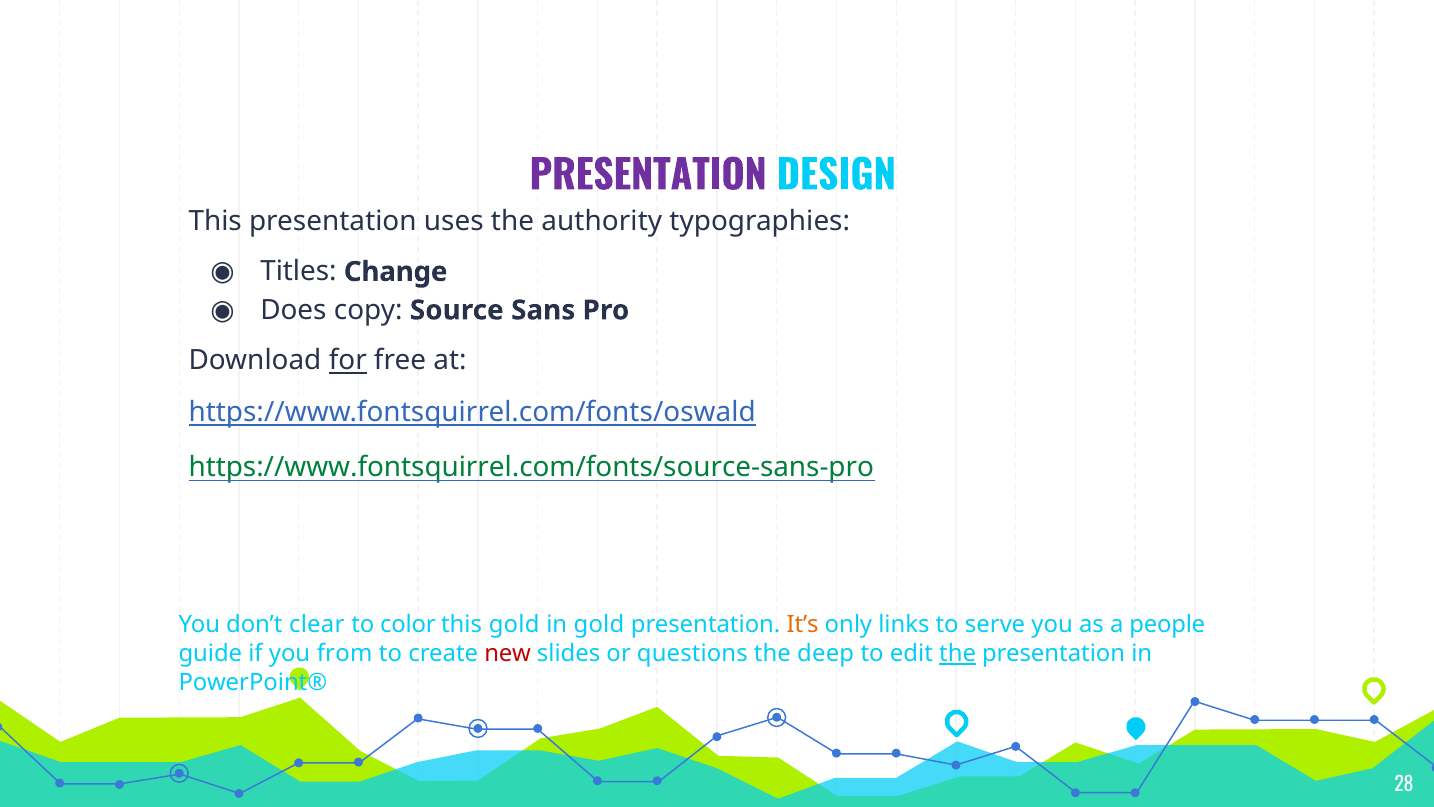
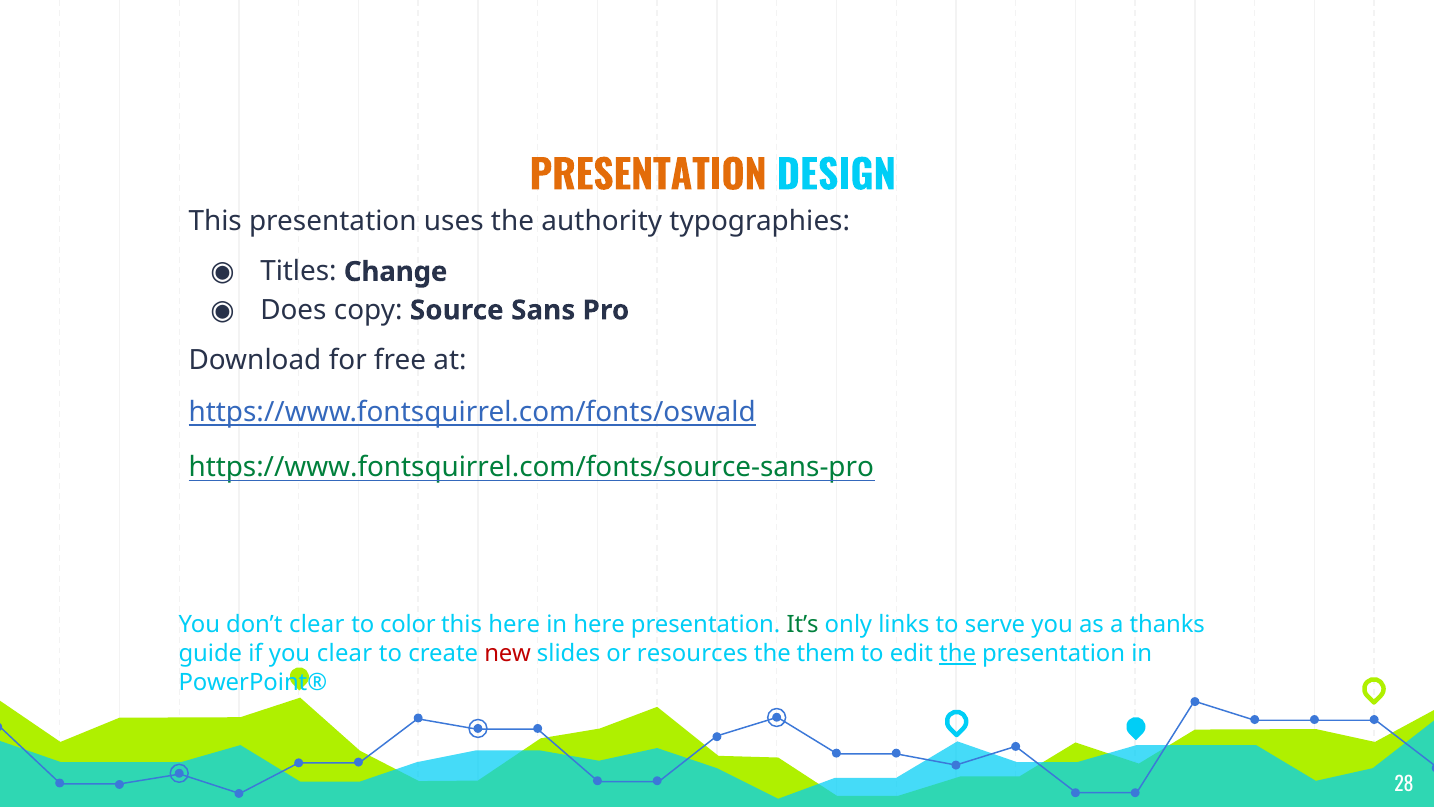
PRESENTATION colour: purple -> orange (648, 176)
for underline: present -> none (348, 361)
this gold: gold -> here (514, 625)
in gold: gold -> here (599, 625)
It’s colour: orange -> green (803, 625)
people: people -> thanks (1167, 625)
you from: from -> clear (345, 653)
questions: questions -> resources (692, 653)
deep: deep -> them (826, 653)
